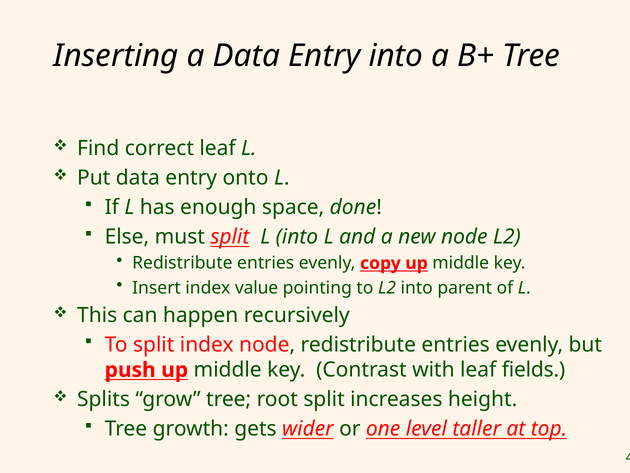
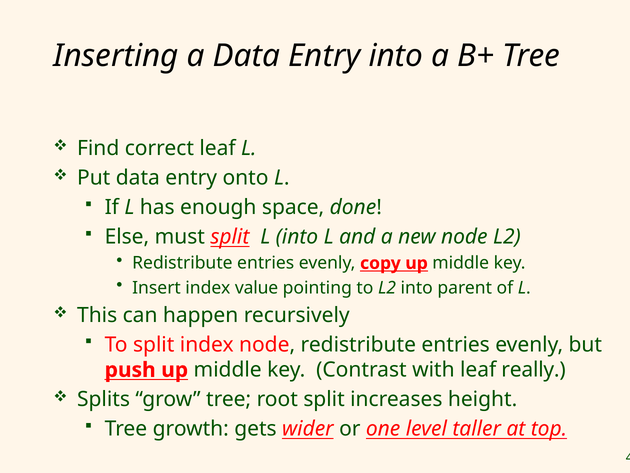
fields: fields -> really (534, 370)
